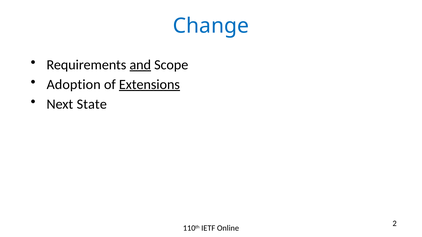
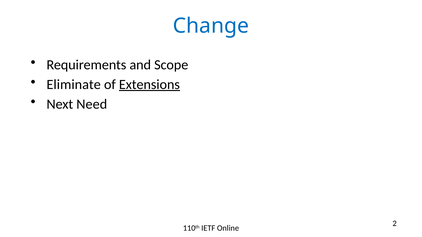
and underline: present -> none (140, 65)
Adoption: Adoption -> Eliminate (74, 85)
State: State -> Need (92, 104)
